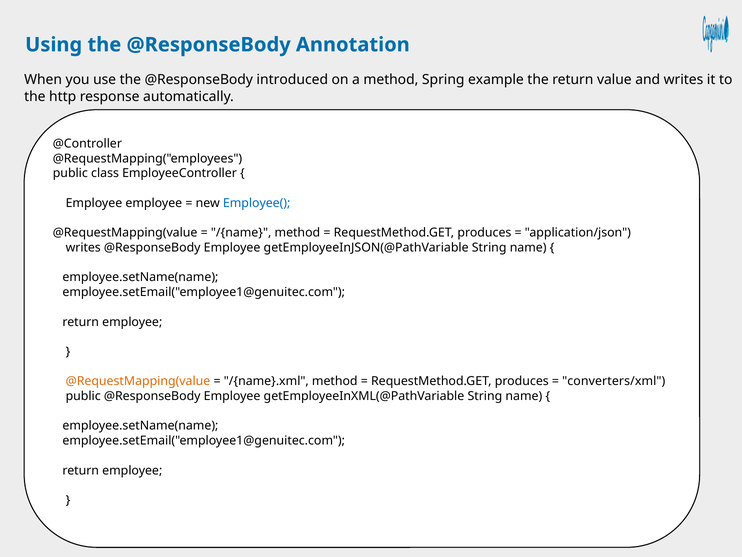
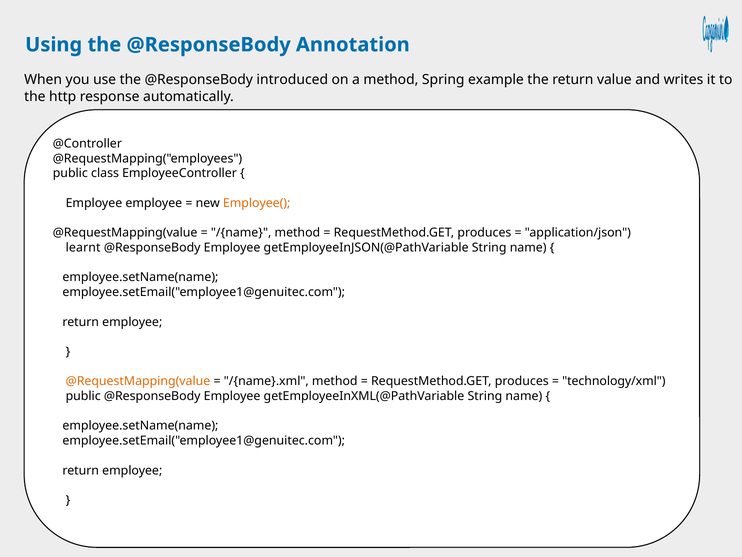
Employee( colour: blue -> orange (257, 203)
writes: writes -> learnt (83, 247)
converters/xml: converters/xml -> technology/xml (614, 381)
